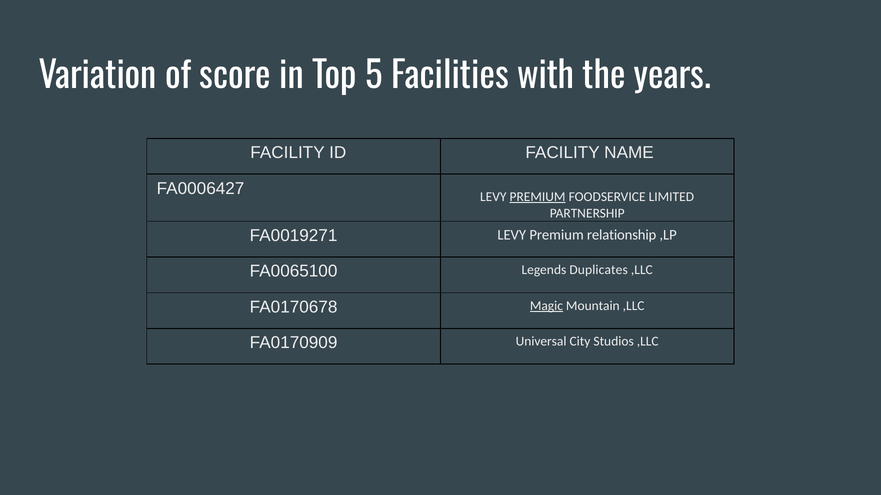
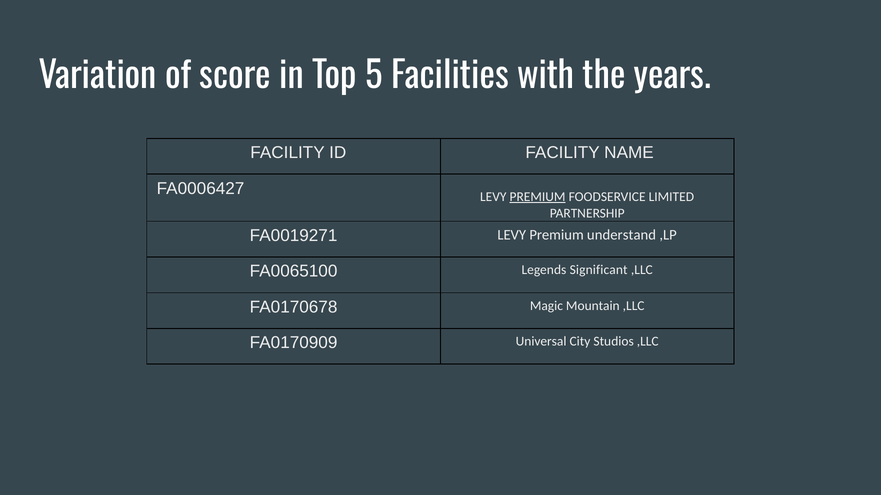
relationship: relationship -> understand (622, 235)
Duplicates: Duplicates -> Significant (599, 270)
Magic underline: present -> none (546, 306)
